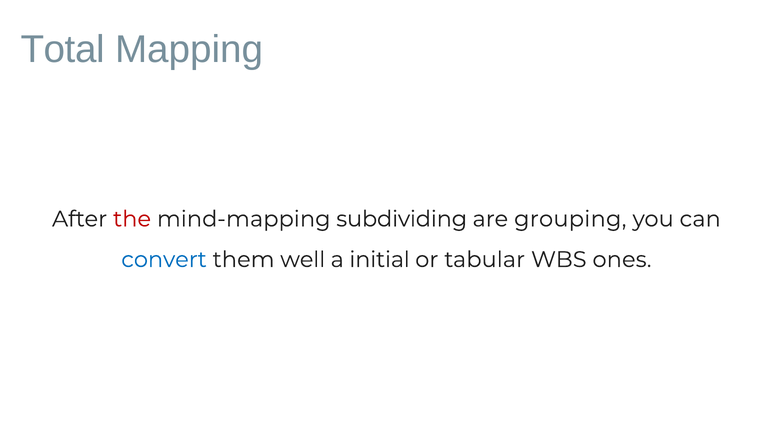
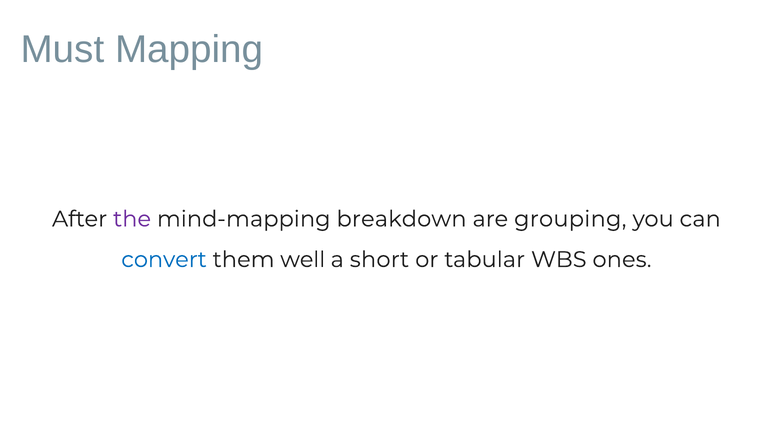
Total: Total -> Must (63, 49)
the colour: red -> purple (132, 219)
subdividing: subdividing -> breakdown (402, 219)
initial: initial -> short (379, 259)
